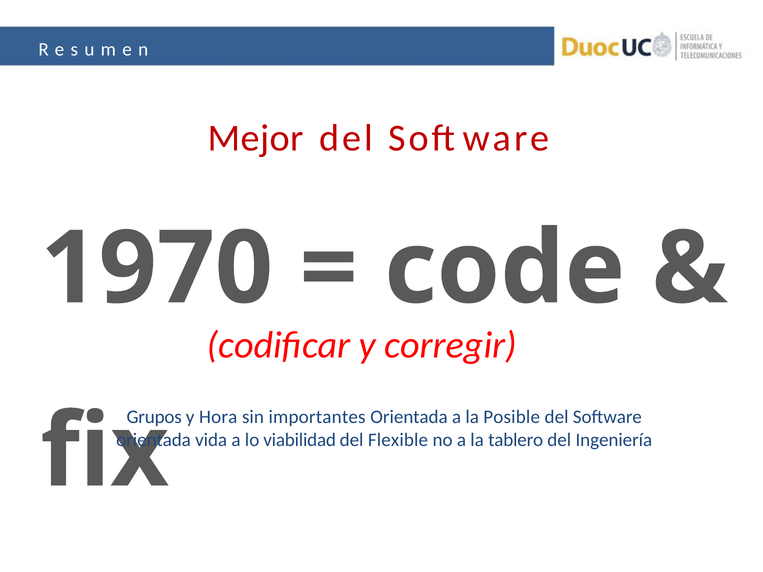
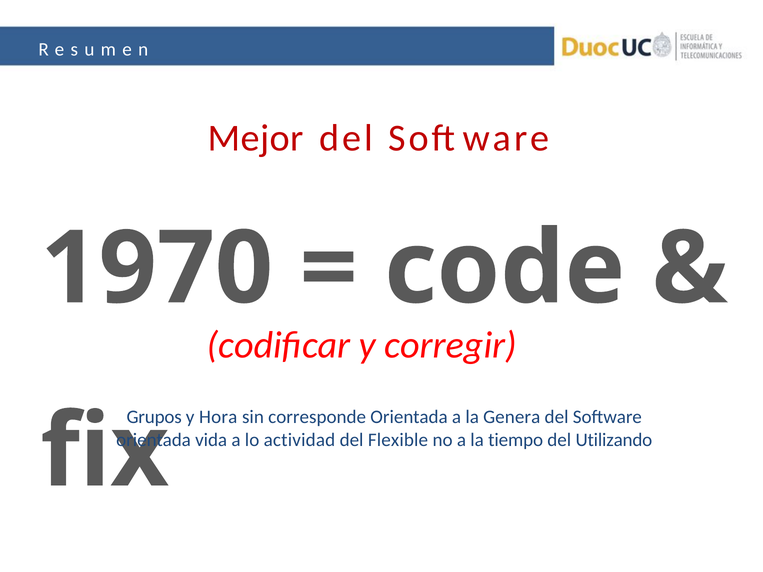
importantes: importantes -> corresponde (317, 417)
Posible: Posible -> Genera (512, 417)
viabilidad: viabilidad -> actividad (299, 440)
tablero: tablero -> tiempo (516, 440)
Ingeniería: Ingeniería -> Utilizando (614, 440)
